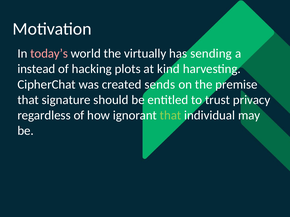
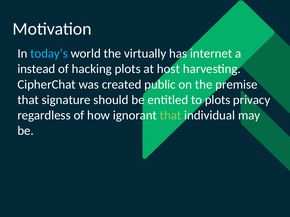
today’s colour: pink -> light blue (49, 54)
sending: sending -> internet (211, 54)
kind: kind -> host (168, 69)
sends: sends -> public (160, 85)
to trust: trust -> plots (218, 100)
